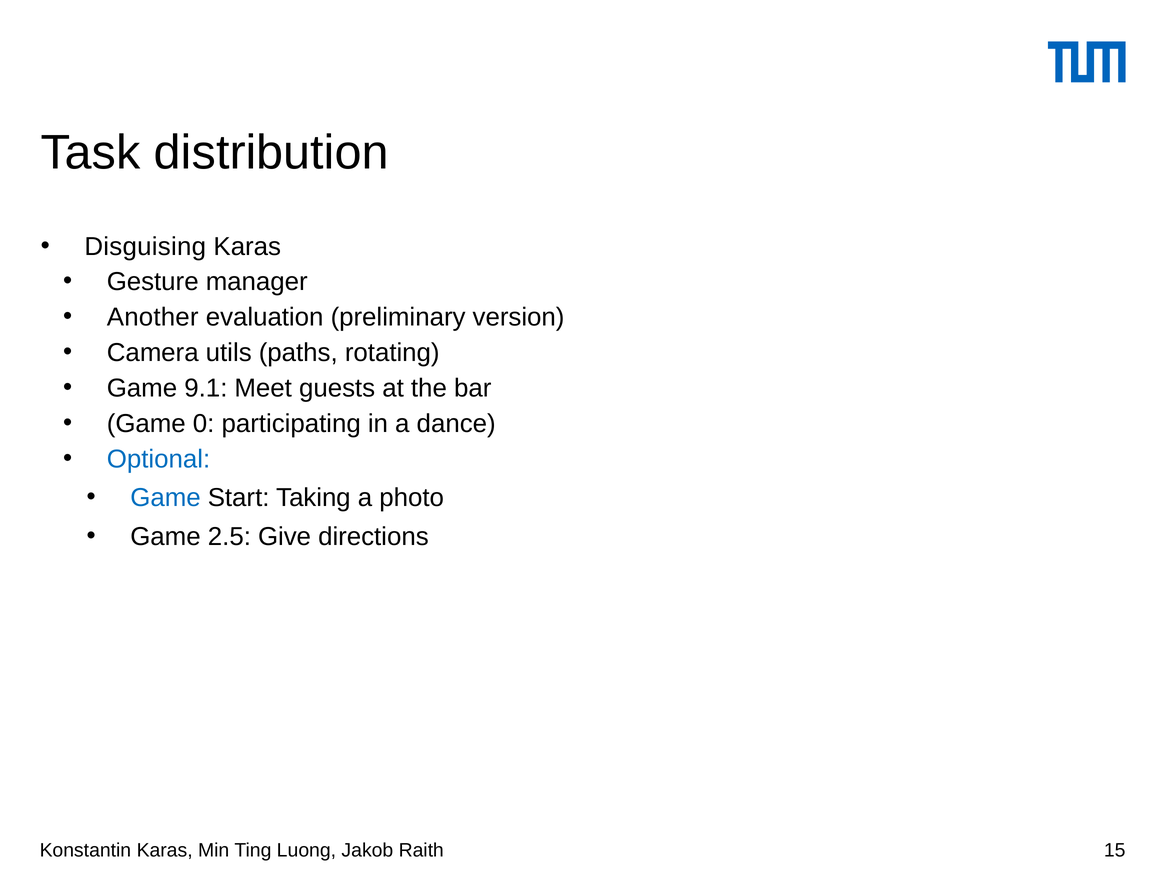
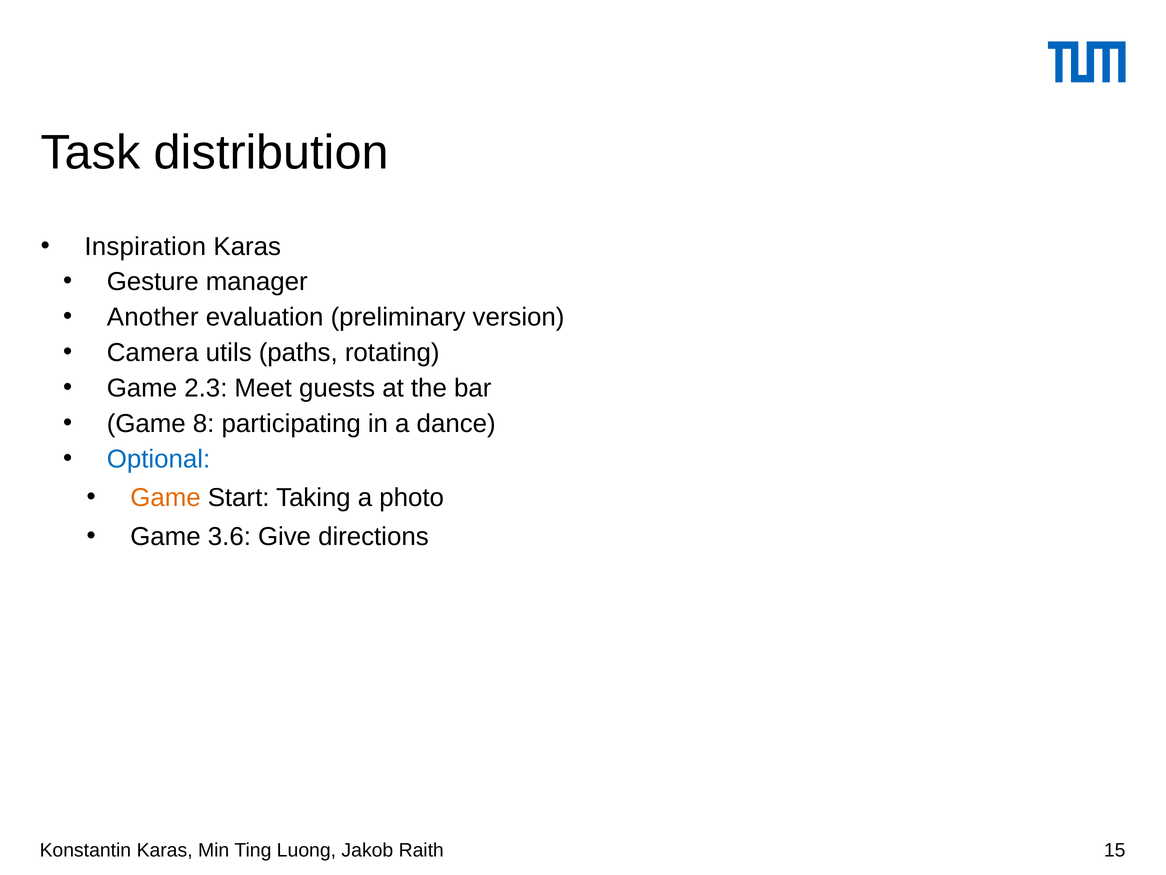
Disguising: Disguising -> Inspiration (145, 246)
9.1: 9.1 -> 2.3 (206, 388)
0: 0 -> 8 (204, 423)
Game colour: blue -> orange (166, 498)
2.5: 2.5 -> 3.6 (229, 536)
